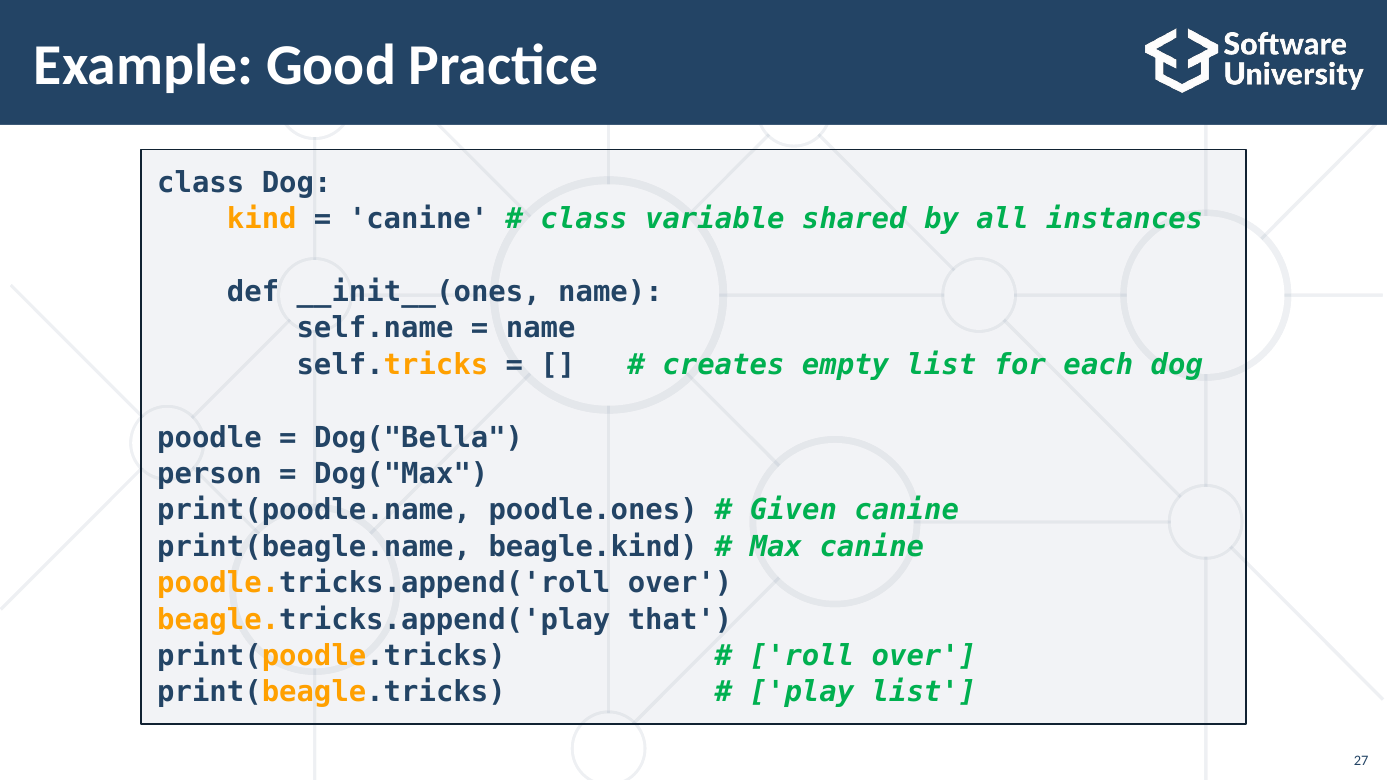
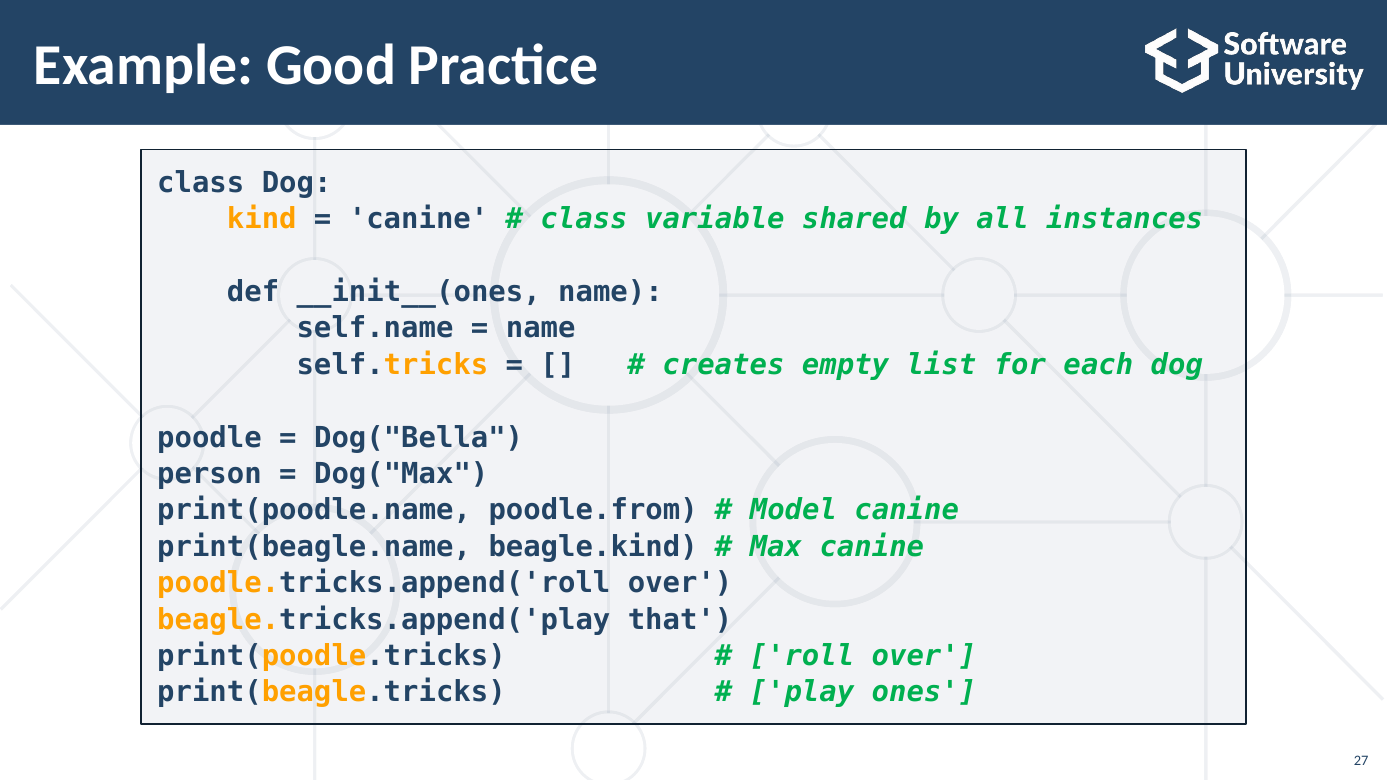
poodle.ones: poodle.ones -> poodle.from (593, 511)
Given: Given -> Model (793, 511)
play list: list -> ones (924, 693)
